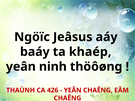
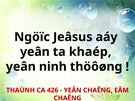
baáy: baáy -> yeân (35, 52)
